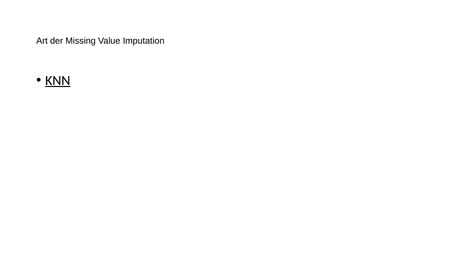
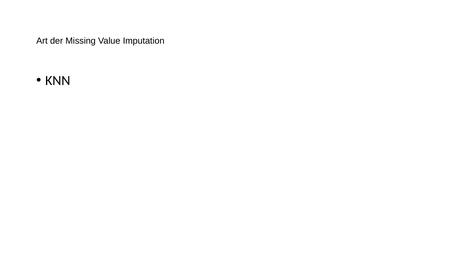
KNN underline: present -> none (58, 80)
